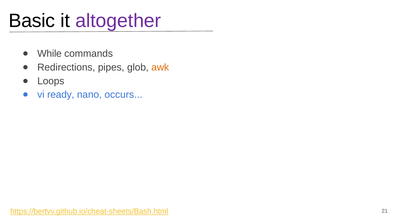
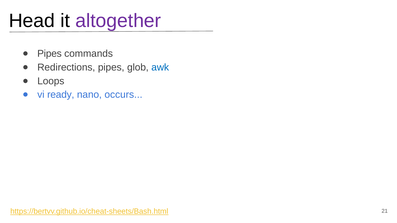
Basic: Basic -> Head (32, 21)
While: While -> Pipes (49, 54)
awk colour: orange -> blue (160, 67)
